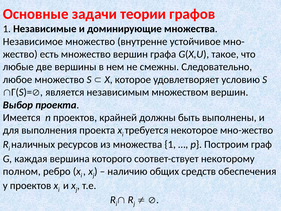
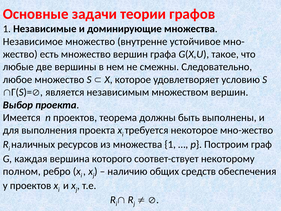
крайней: крайней -> теорема (118, 117)
